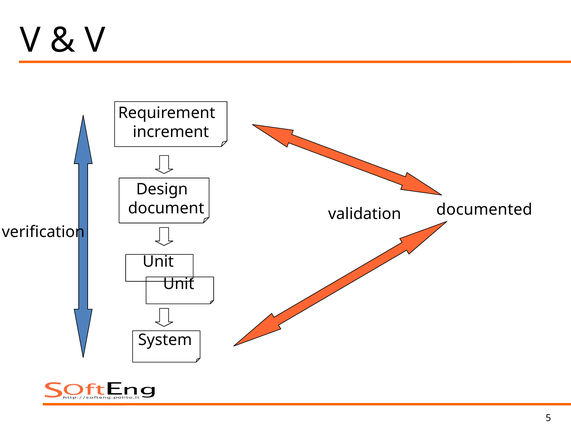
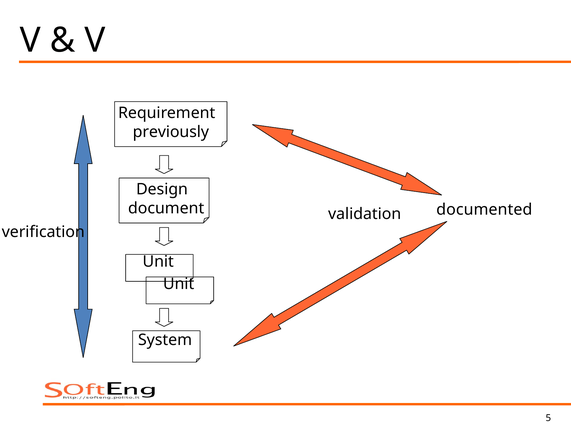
increment: increment -> previously (171, 132)
